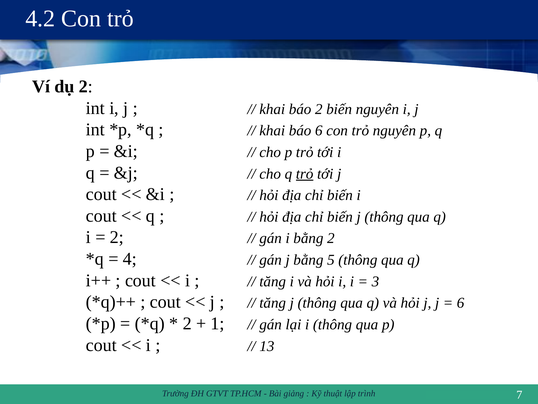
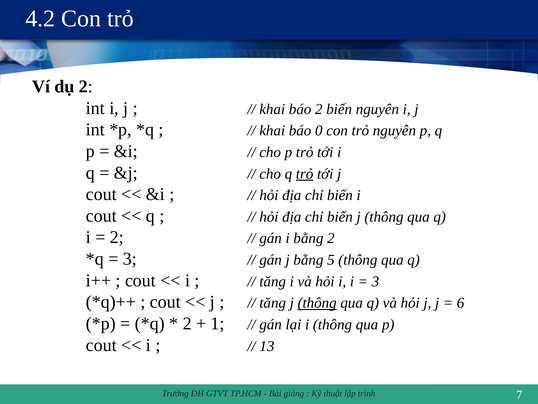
báo 6: 6 -> 0 (319, 130)
4: 4 -> 3 (130, 259)
thông underline: none -> present (317, 303)
